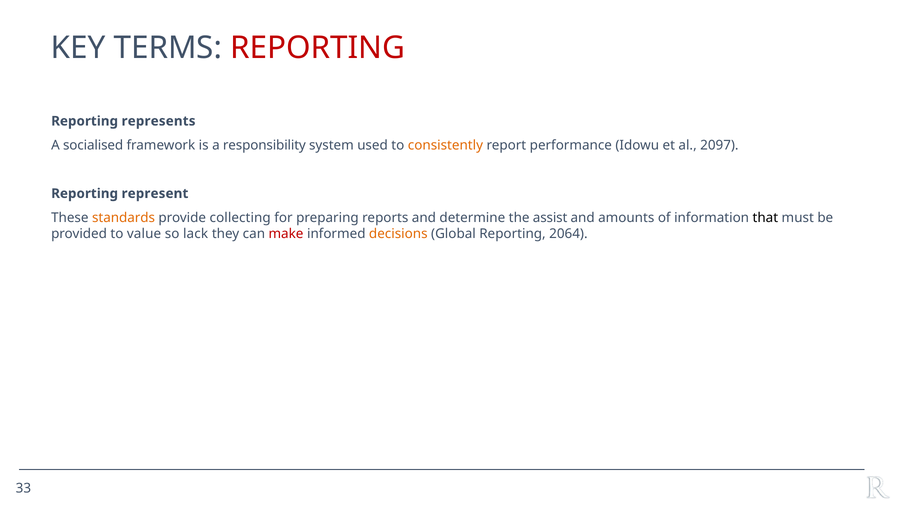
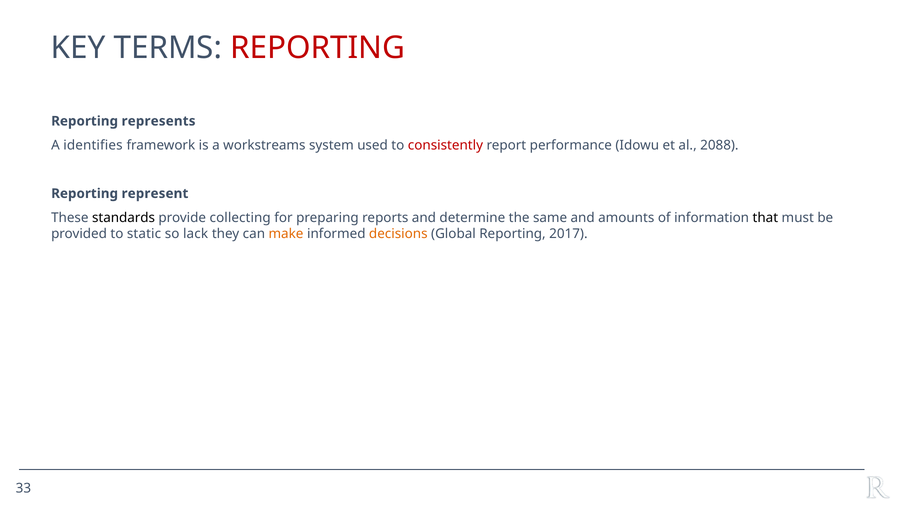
socialised: socialised -> identifies (93, 145)
responsibility: responsibility -> workstreams (264, 145)
consistently colour: orange -> red (445, 145)
2097: 2097 -> 2088 (719, 145)
standards colour: orange -> black (124, 218)
assist: assist -> same (550, 218)
value: value -> static (144, 234)
make colour: red -> orange (286, 234)
2064: 2064 -> 2017 (568, 234)
